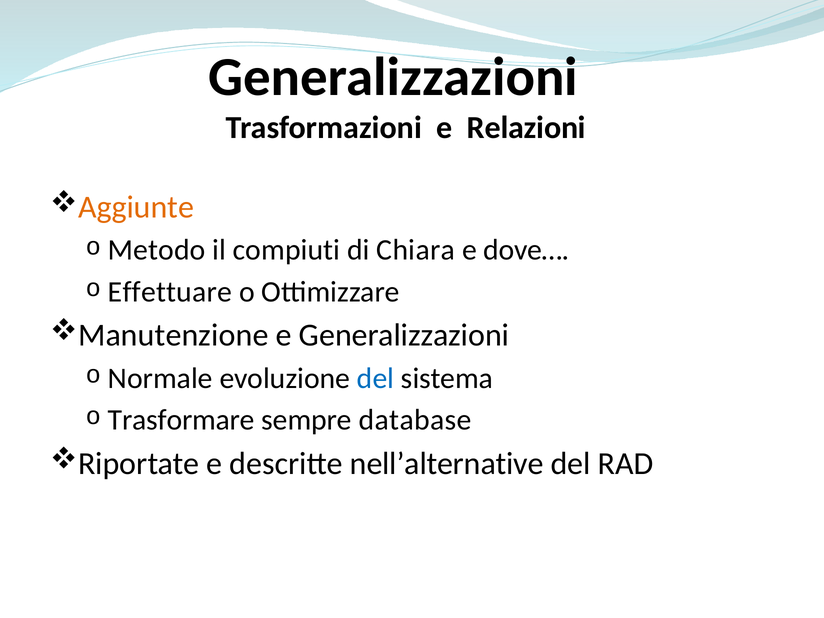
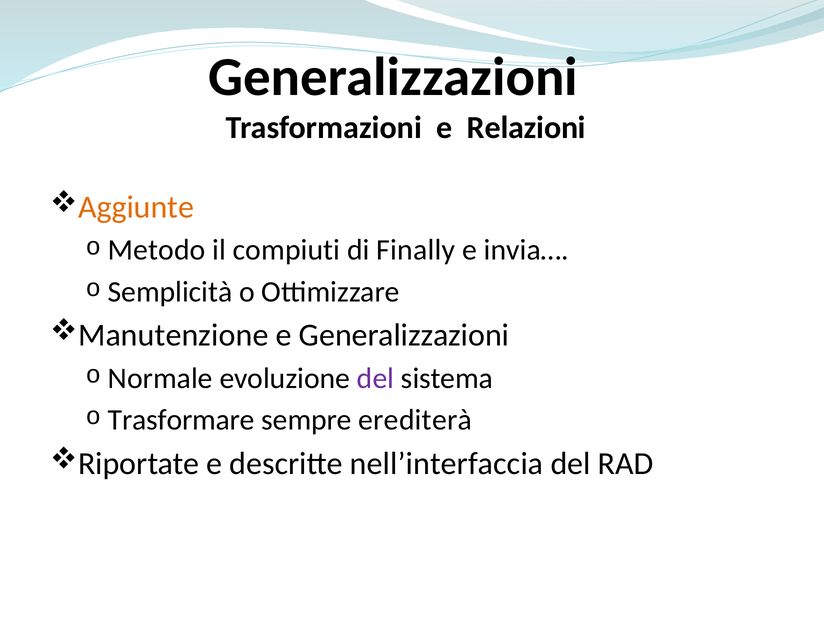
Chiara: Chiara -> Finally (416, 250)
dove…: dove… -> invia… (526, 250)
Effettuare: Effettuare -> Semplicità (170, 292)
del colour: blue -> purple (376, 378)
database: database -> erediterà (415, 420)
nell’alternative: nell’alternative -> nell’interfaccia (447, 463)
